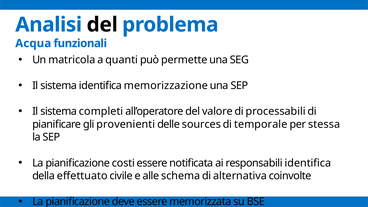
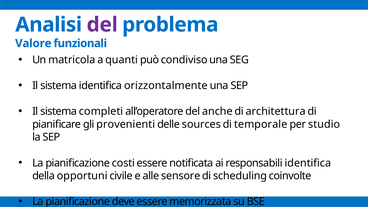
del colour: black -> purple (102, 25)
Acqua: Acqua -> Valore (33, 43)
permette: permette -> condiviso (184, 60)
memorizzazione: memorizzazione -> orizzontalmente (166, 86)
valore: valore -> anche (217, 111)
processabili: processabili -> architettura (276, 111)
stessa: stessa -> studio (324, 124)
effettuato: effettuato -> opportuni (82, 176)
schema: schema -> sensore (181, 176)
alternativa: alternativa -> scheduling (240, 176)
